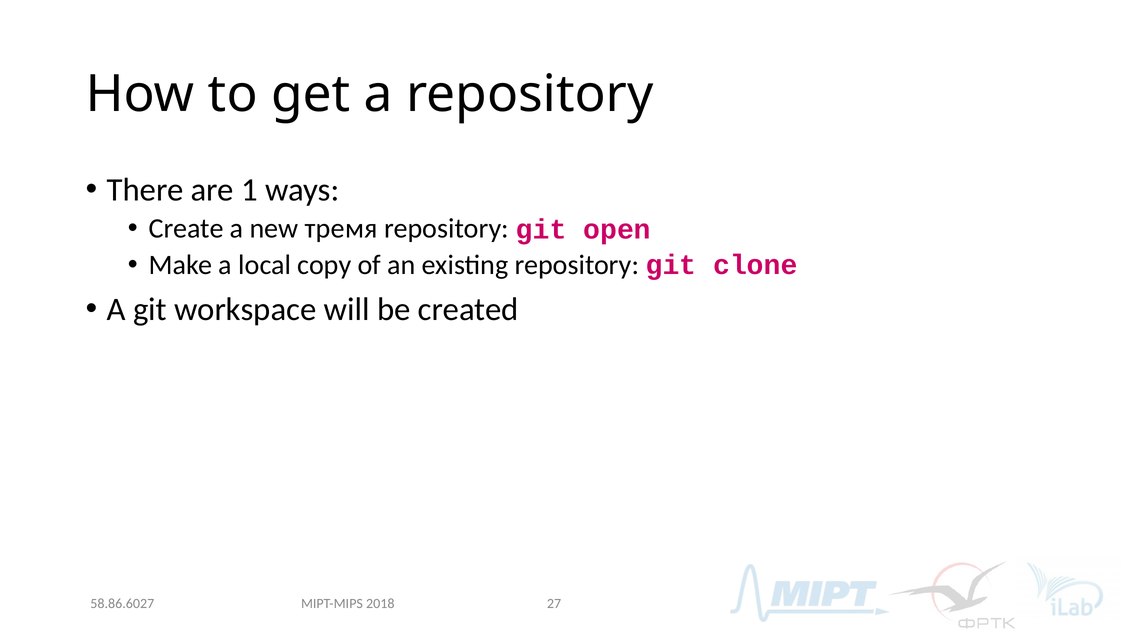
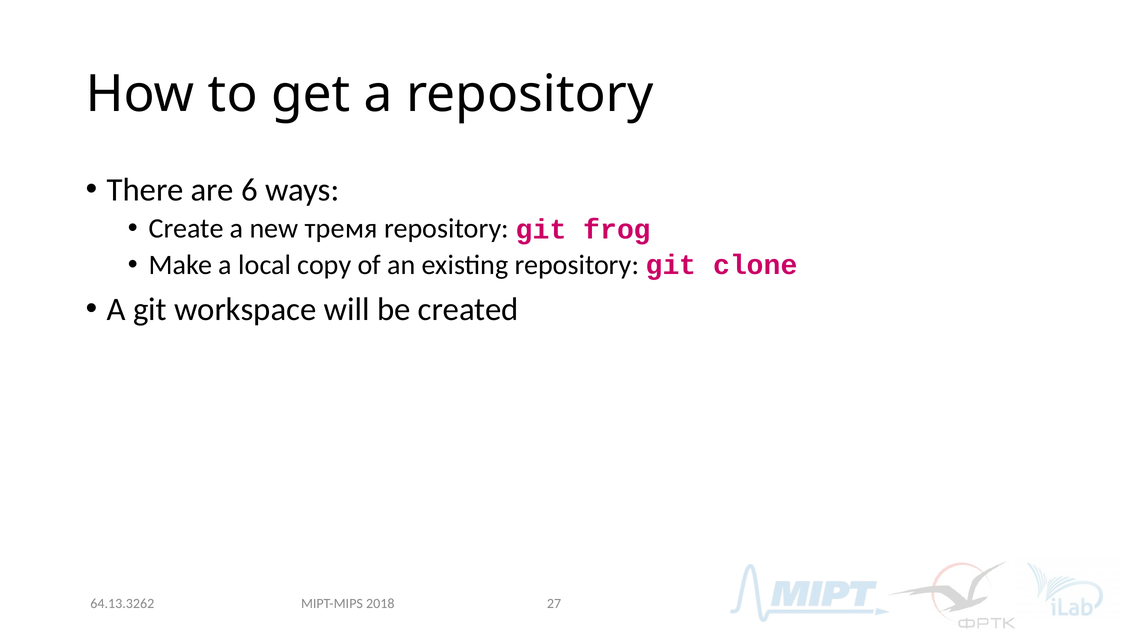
1: 1 -> 6 (249, 190)
open: open -> frog (617, 229)
58.86.6027: 58.86.6027 -> 64.13.3262 (122, 604)
